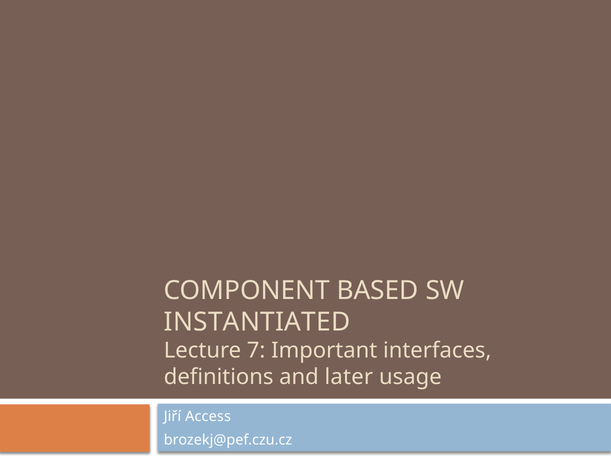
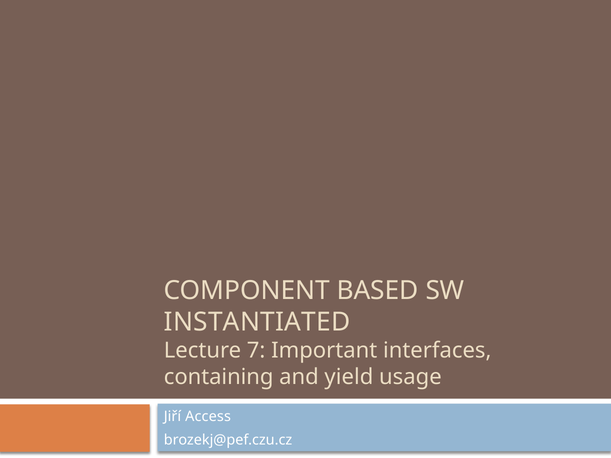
definitions: definitions -> containing (219, 377)
later: later -> yield (349, 377)
